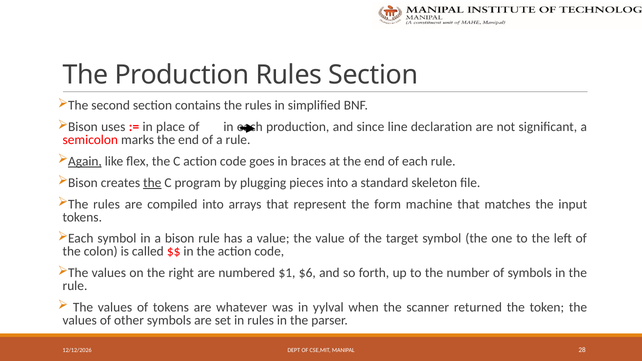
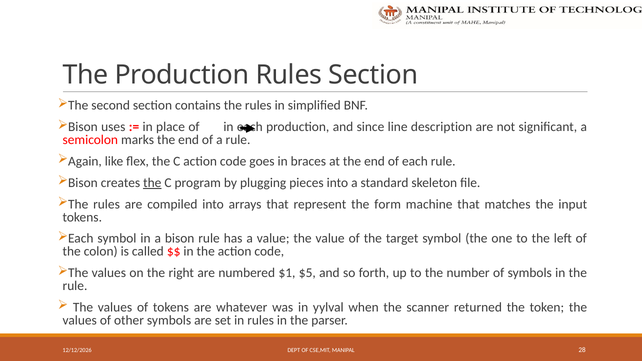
declaration: declaration -> description (442, 127)
Again underline: present -> none (85, 161)
$6: $6 -> $5 (307, 273)
